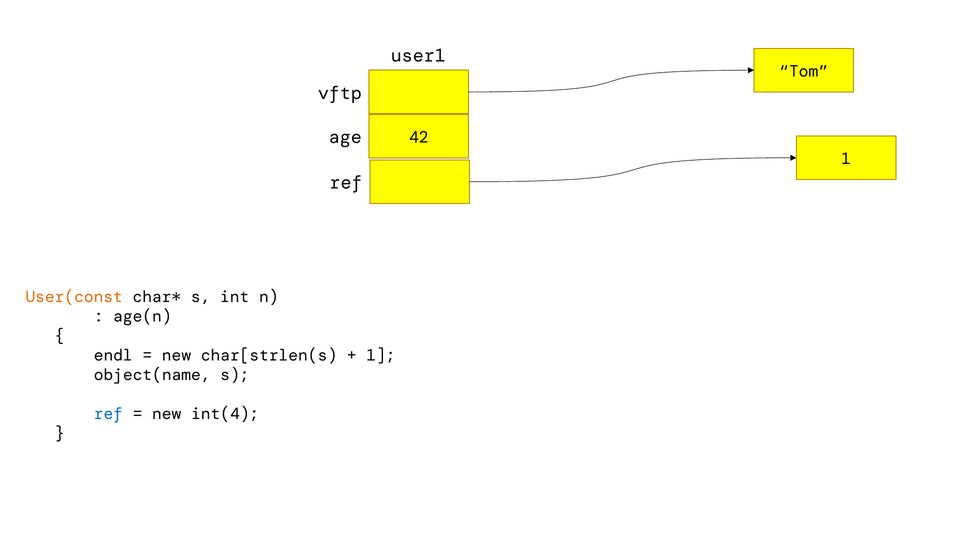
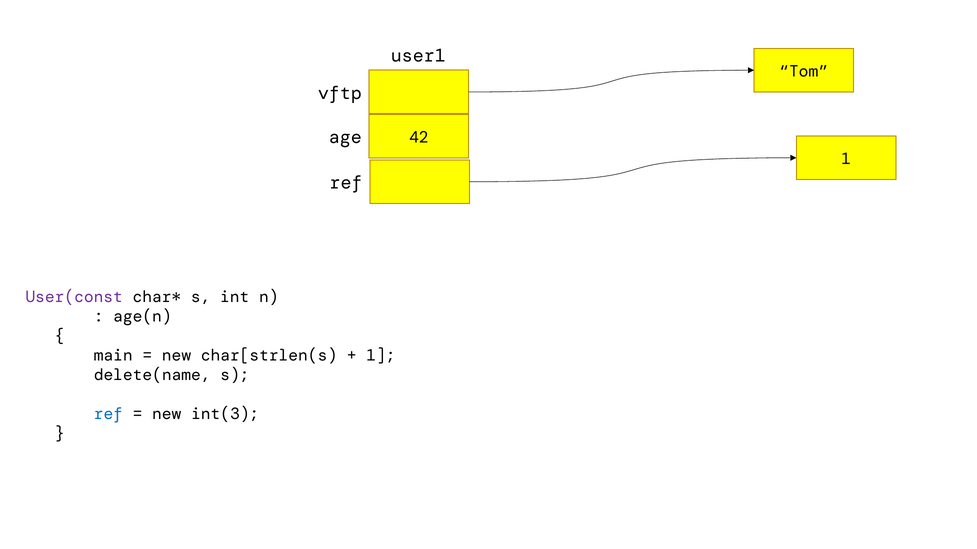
User(const colour: orange -> purple (74, 297)
endl: endl -> main (113, 356)
object(name: object(name -> delete(name (152, 375)
int(4: int(4 -> int(3 (225, 414)
